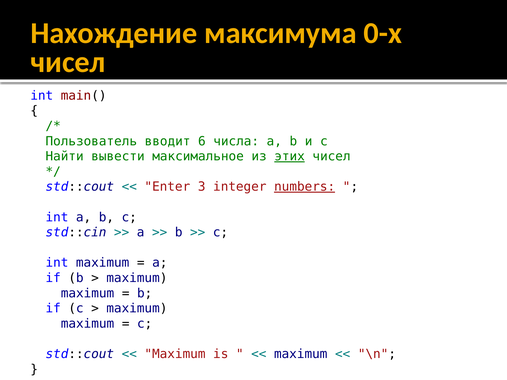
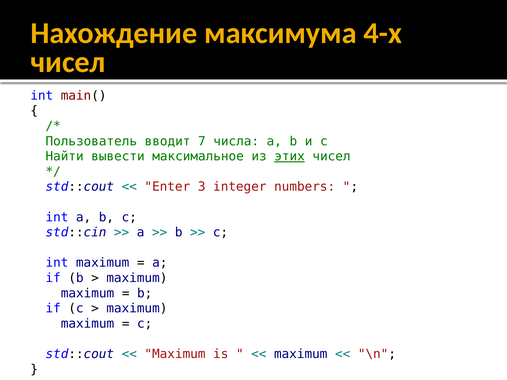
0-х: 0-х -> 4-х (383, 33)
6: 6 -> 7 (202, 141)
numbers underline: present -> none (305, 187)
